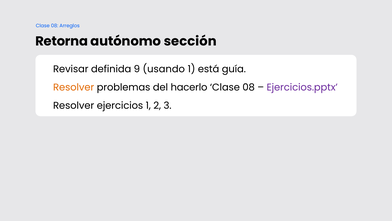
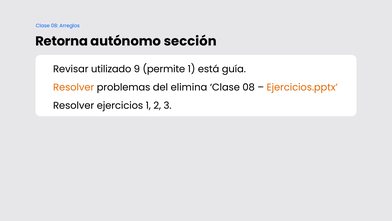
definida: definida -> utilizado (111, 69)
usando: usando -> permite (164, 69)
hacerlo: hacerlo -> elimina (189, 87)
Ejercicios.pptx colour: purple -> orange (302, 87)
